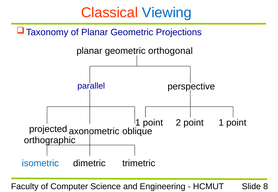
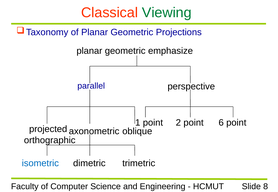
Viewing colour: blue -> green (167, 13)
orthogonal: orthogonal -> emphasize (171, 51)
1 point 1: 1 -> 6 (221, 123)
